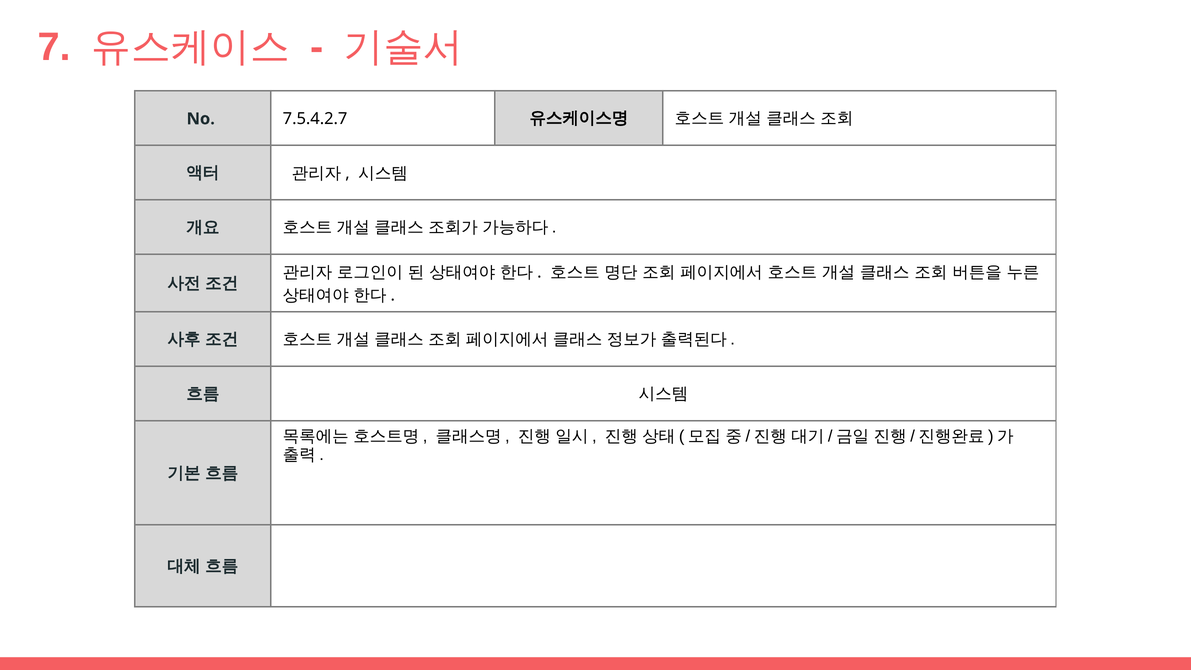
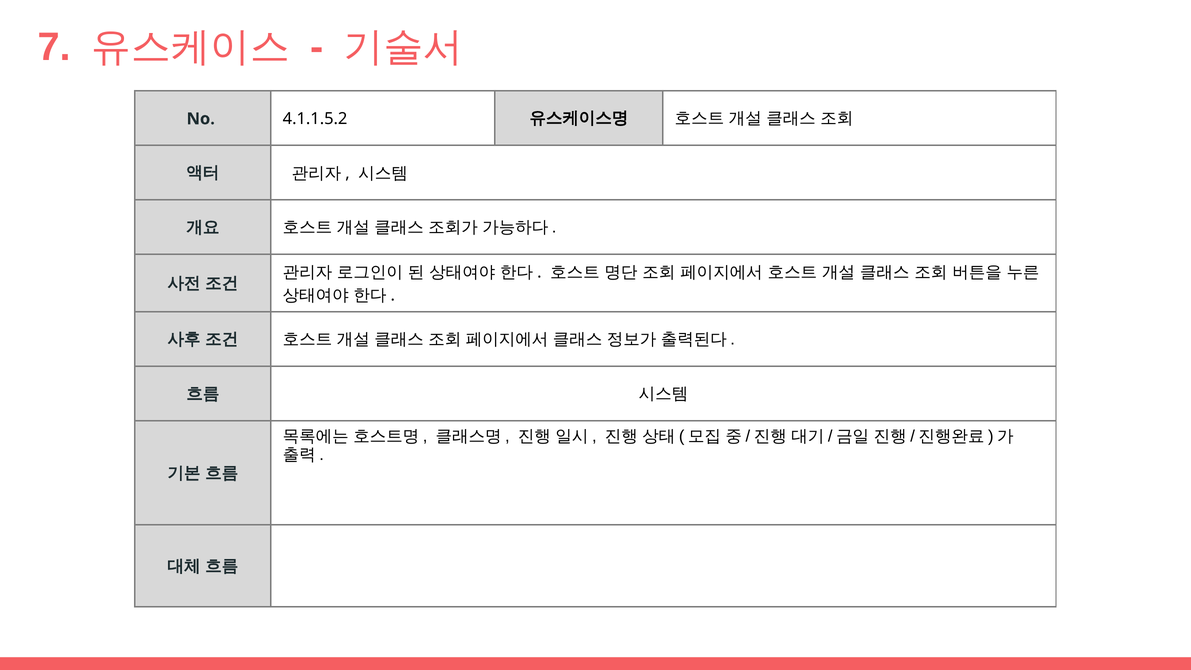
7.5.4.2.7: 7.5.4.2.7 -> 4.1.1.5.2 (315, 119)
